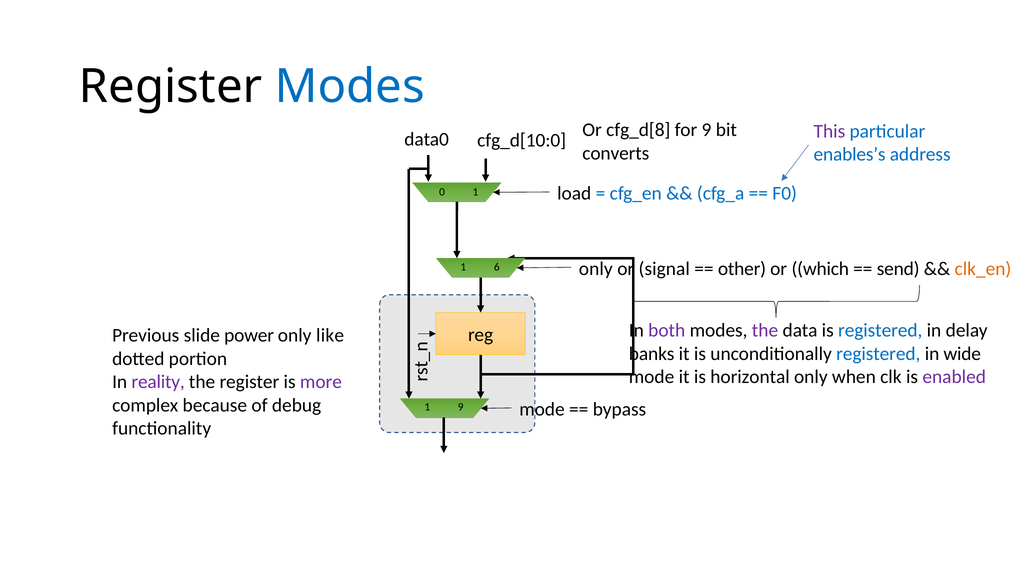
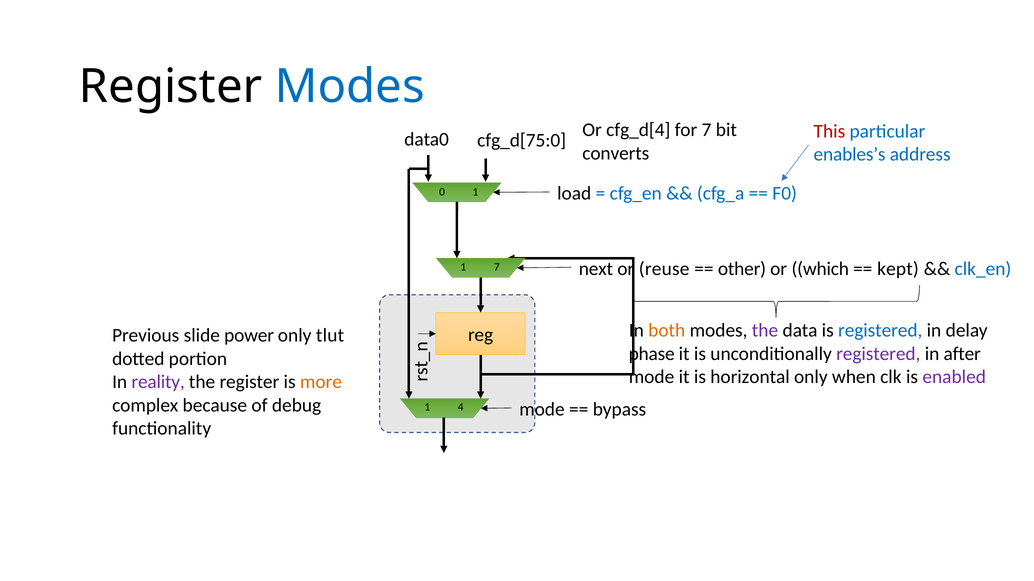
cfg_d[8: cfg_d[8 -> cfg_d[4 (638, 130)
for 9: 9 -> 7 (707, 130)
This colour: purple -> red (829, 131)
cfg_d[10:0: cfg_d[10:0 -> cfg_d[75:0 (522, 140)
only: only -> next (596, 269)
signal: signal -> reuse (664, 269)
send: send -> kept (898, 269)
clk_en colour: orange -> blue (983, 269)
1 6: 6 -> 7 (497, 267)
both colour: purple -> orange (667, 331)
like: like -> tlut (330, 336)
banks: banks -> phase (652, 354)
registered colour: blue -> purple (878, 354)
wide: wide -> after (962, 354)
more colour: purple -> orange (321, 382)
1 9: 9 -> 4 (461, 407)
